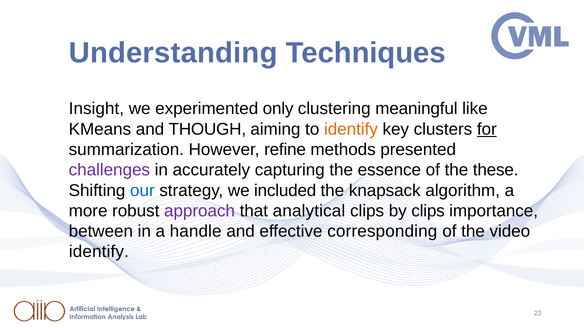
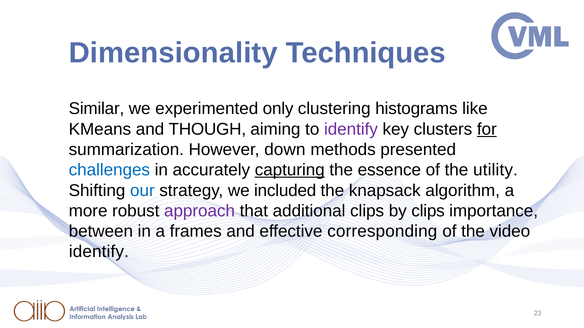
Understanding: Understanding -> Dimensionality (173, 53)
Insight: Insight -> Similar (96, 109)
meaningful: meaningful -> histograms (416, 109)
identify colour: orange -> purple (351, 129)
refine: refine -> down (285, 150)
challenges colour: purple -> blue (109, 170)
capturing underline: none -> present (290, 170)
these: these -> utility (495, 170)
analytical: analytical -> additional (309, 211)
handle: handle -> frames (196, 232)
